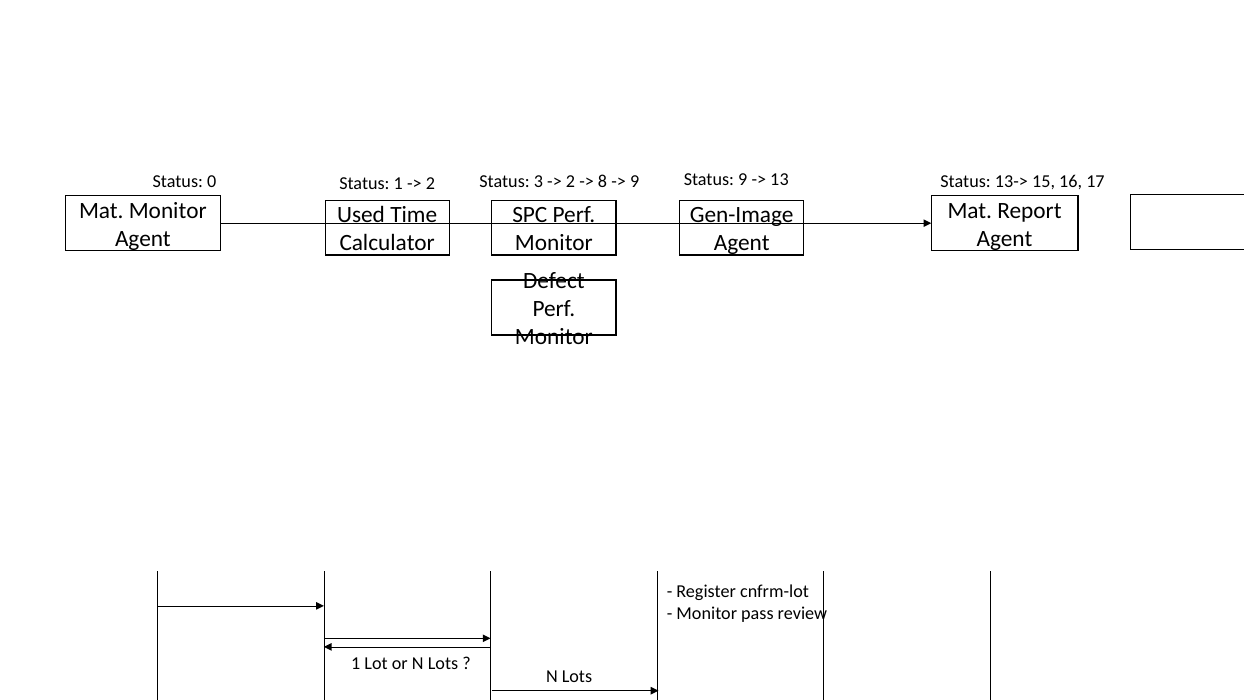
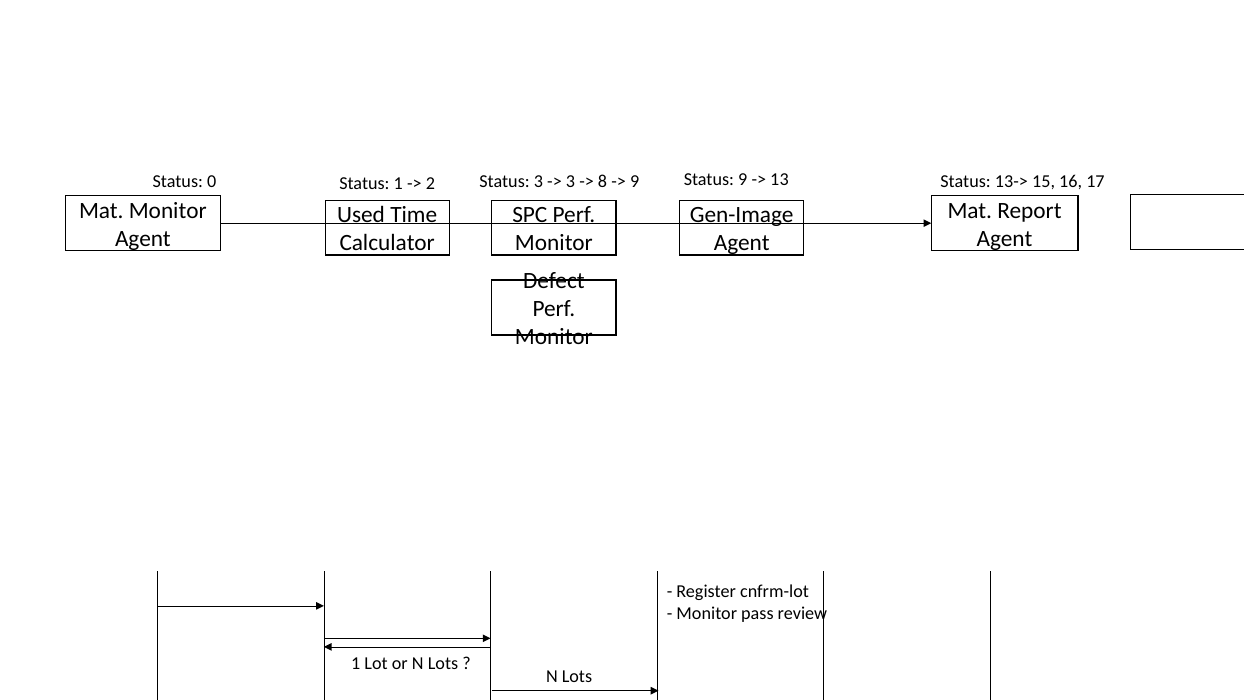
2: 2 -> 3 (570, 181)
